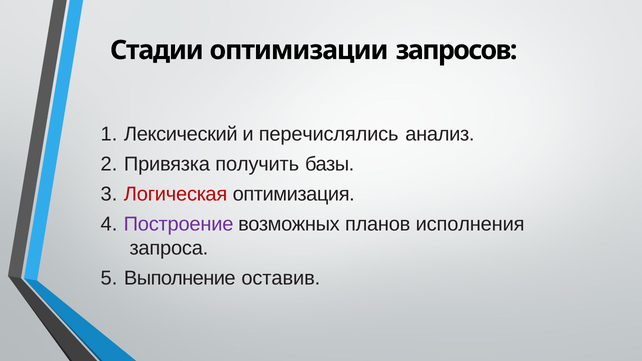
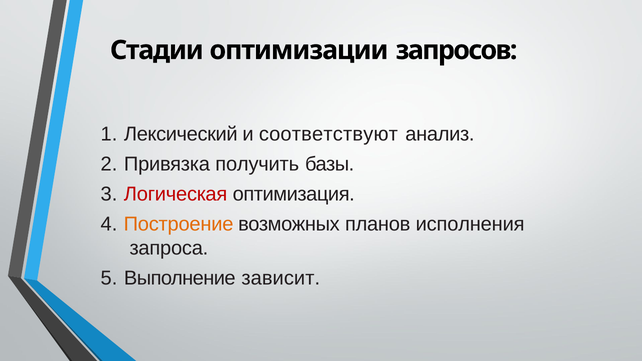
перечислялись: перечислялись -> соответствуют (328, 134)
Построение colour: purple -> orange (179, 224)
оставив: оставив -> зависит (281, 278)
